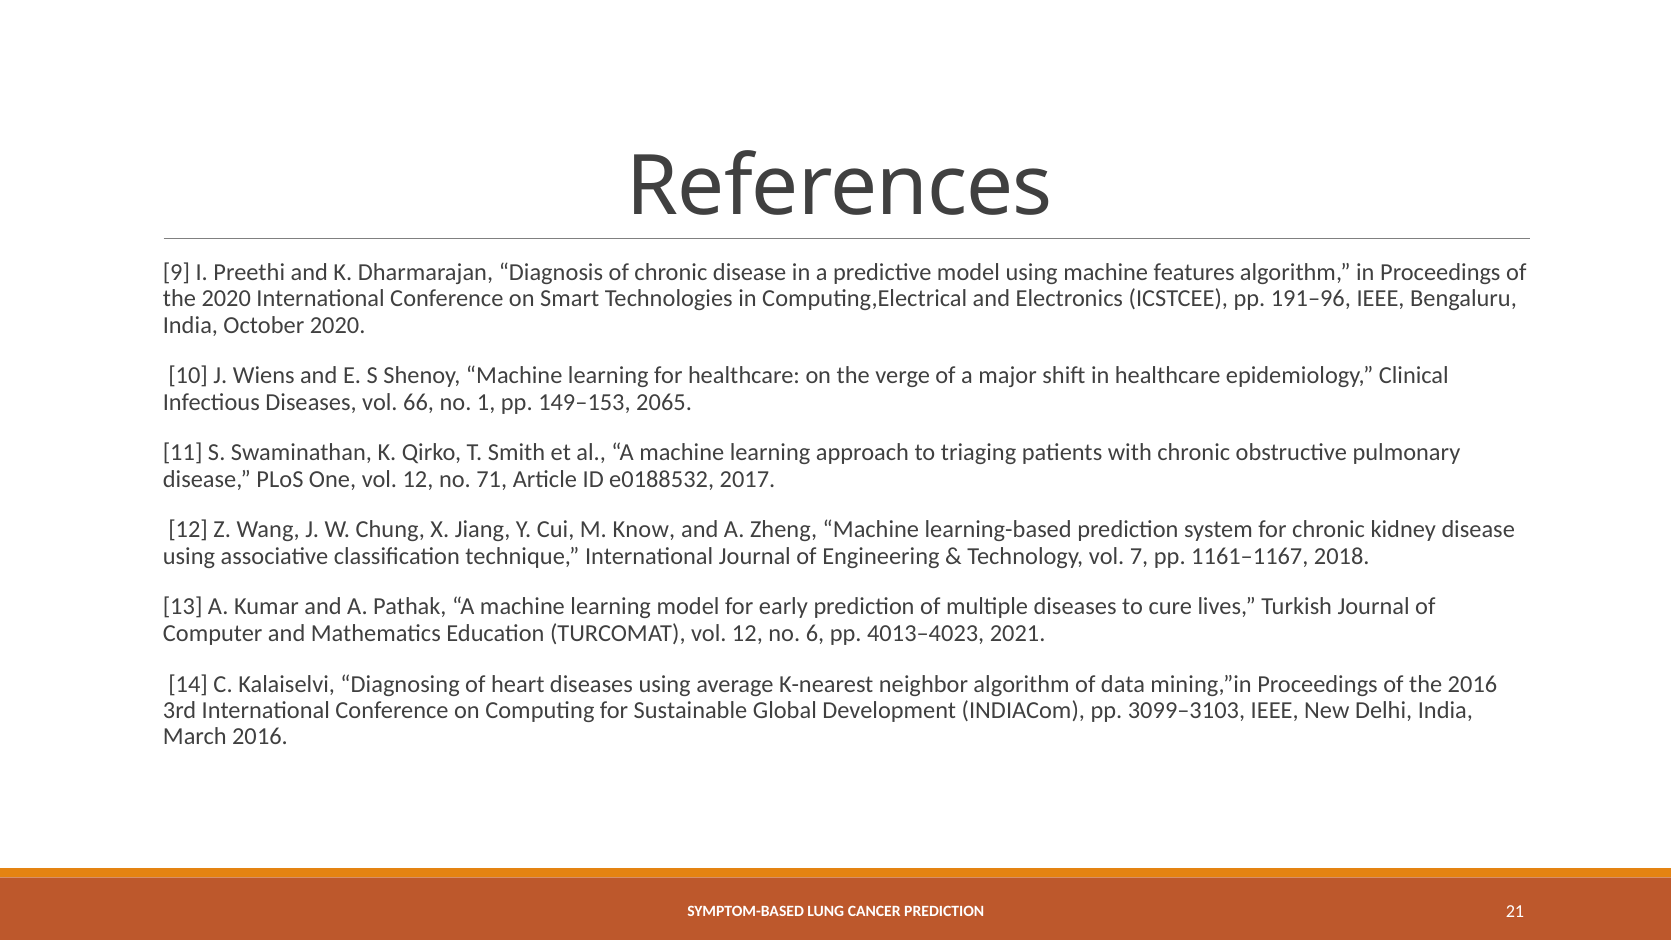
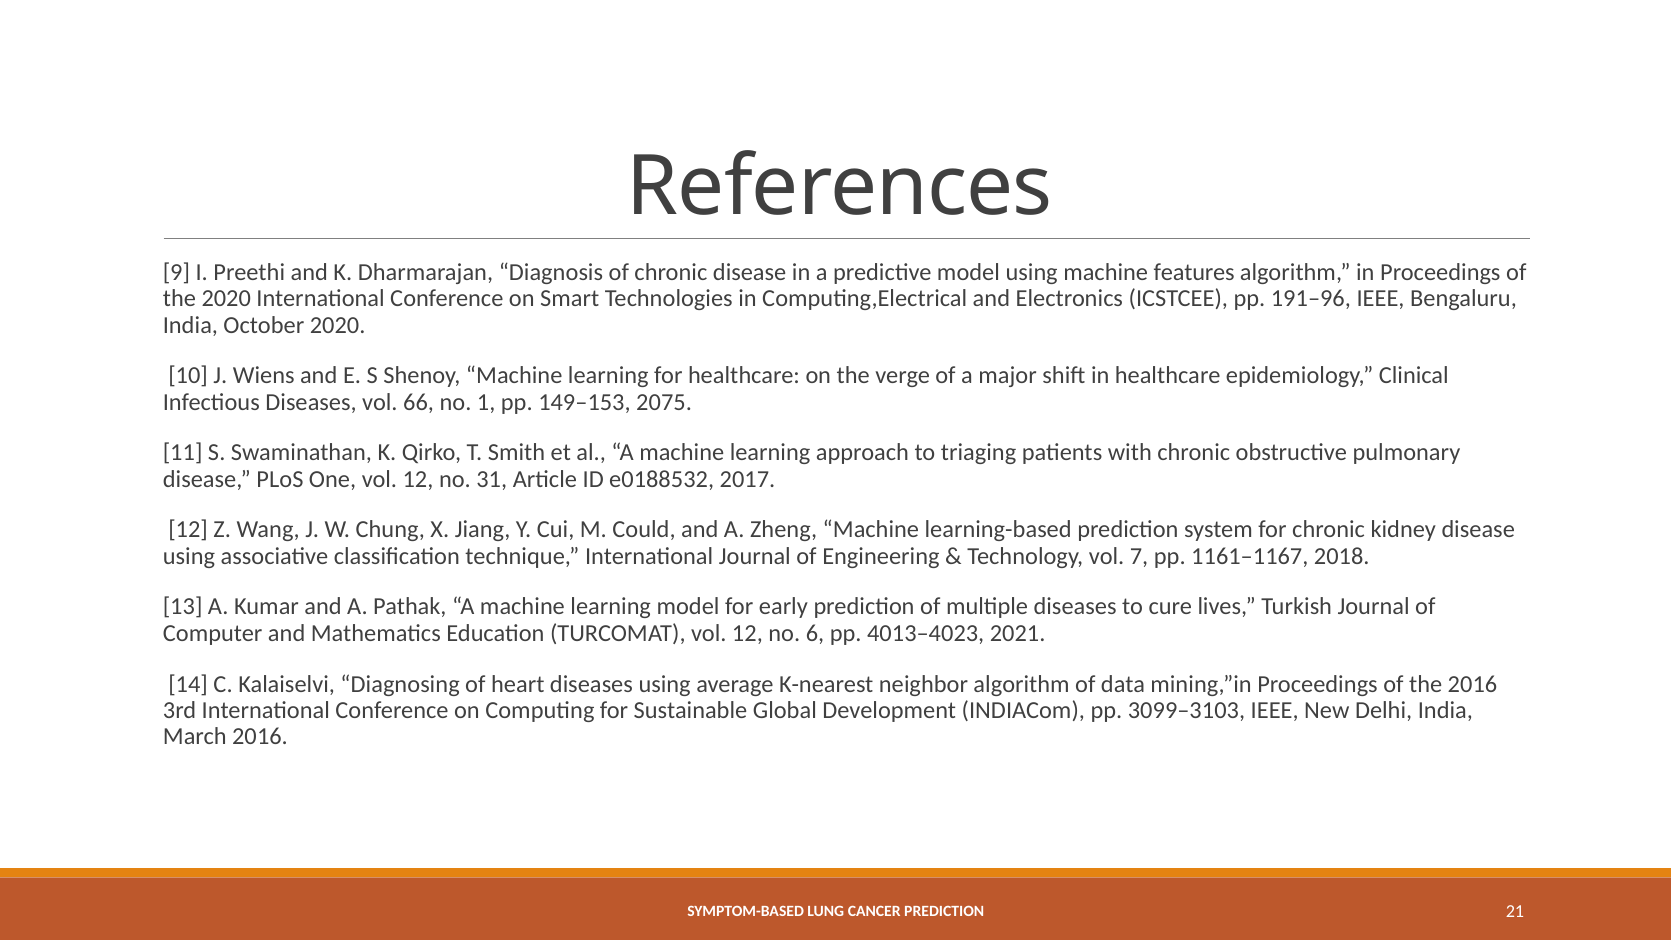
2065: 2065 -> 2075 (664, 402)
71: 71 -> 31 (492, 479)
Know: Know -> Could (644, 530)
